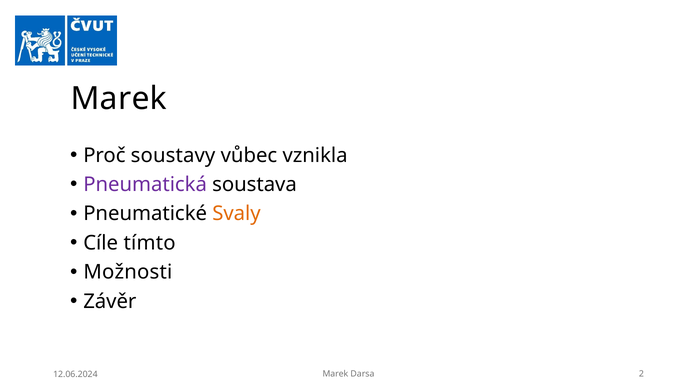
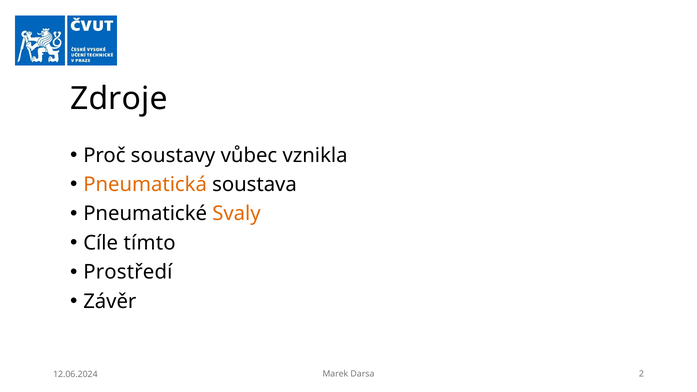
Marek: Marek -> Zdroje (119, 99)
Pneumatická colour: purple -> orange (145, 185)
Možnosti: Možnosti -> Prostředí (128, 272)
